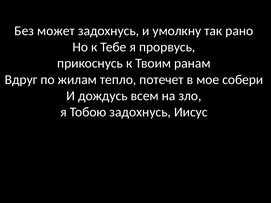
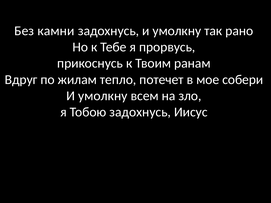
может: может -> камни (56, 31)
дождусь: дождусь -> умолкну (103, 96)
